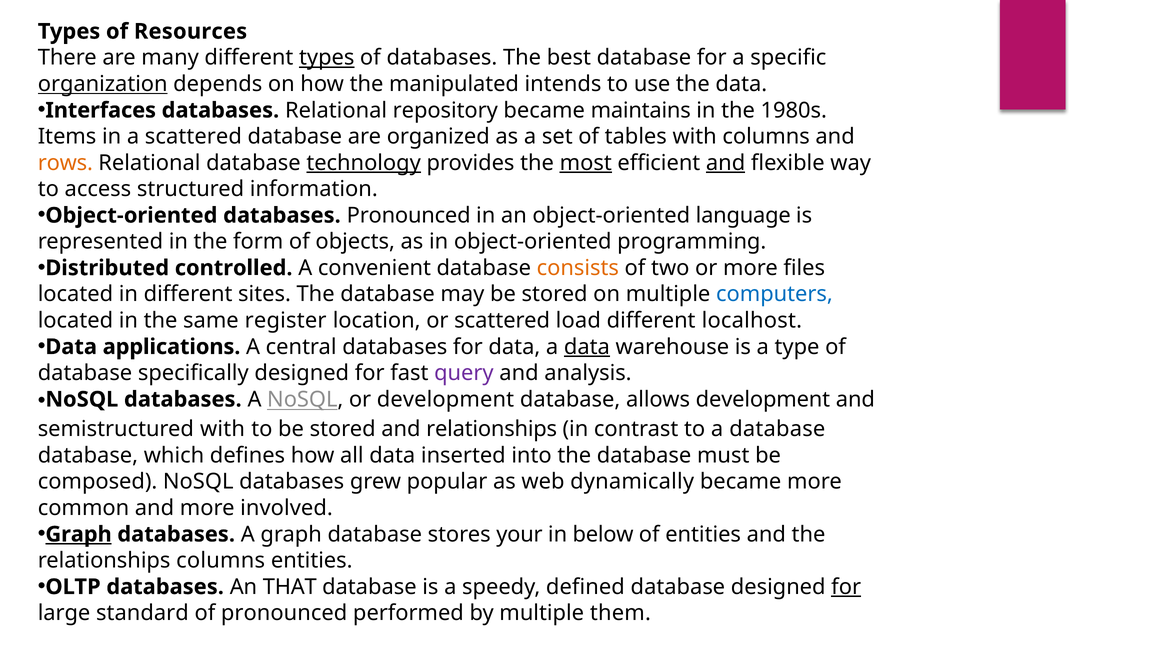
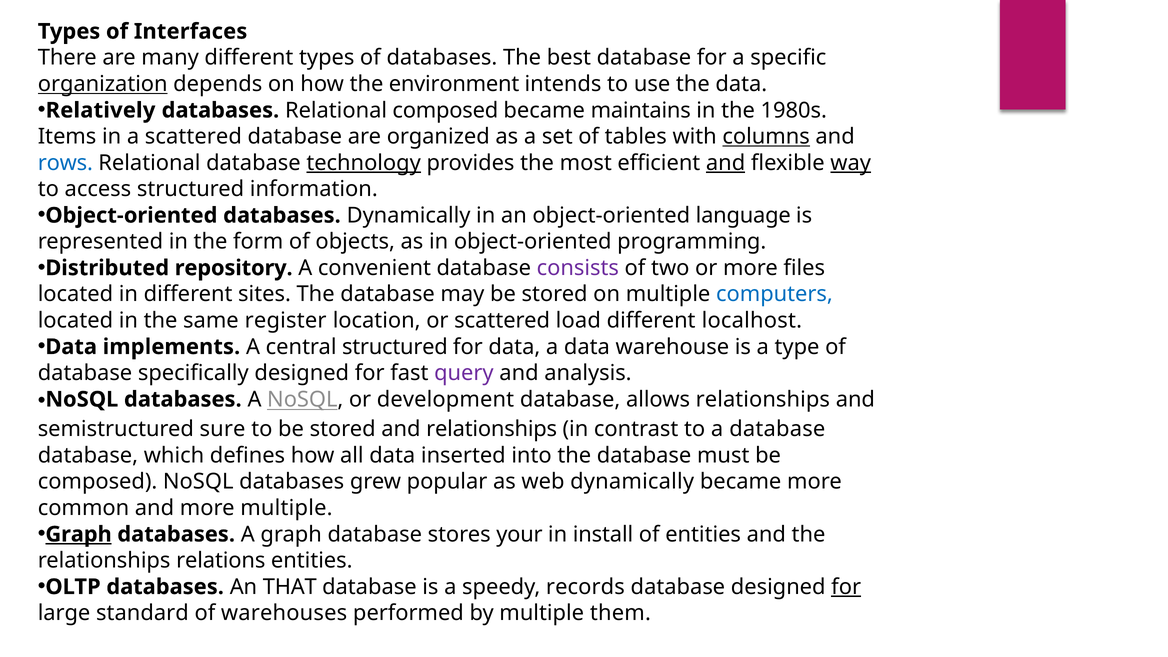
Resources: Resources -> Interfaces (191, 31)
types underline: present -> none (327, 58)
manipulated: manipulated -> environment (454, 84)
Interfaces: Interfaces -> Relatively (101, 110)
Relational repository: repository -> composed (445, 110)
columns underline: none -> present (766, 137)
rows colour: orange -> blue (65, 163)
most underline: present -> none (586, 163)
way underline: none -> present (851, 163)
databases Pronounced: Pronounced -> Dynamically (409, 215)
controlled: controlled -> repository (234, 268)
consists colour: orange -> purple (578, 268)
applications: applications -> implements (171, 347)
central databases: databases -> structured (395, 347)
data underline: present -> none (587, 347)
allows development: development -> relationships (763, 399)
semistructured with: with -> sure (223, 429)
more involved: involved -> multiple (286, 508)
below: below -> install (603, 534)
relationships columns: columns -> relations (221, 561)
defined: defined -> records (585, 587)
of pronounced: pronounced -> warehouses (284, 613)
